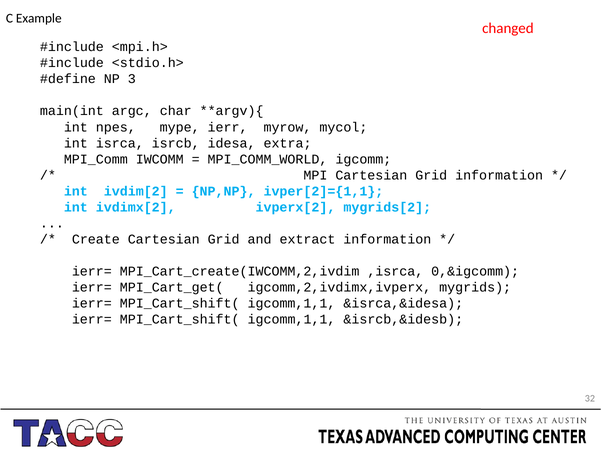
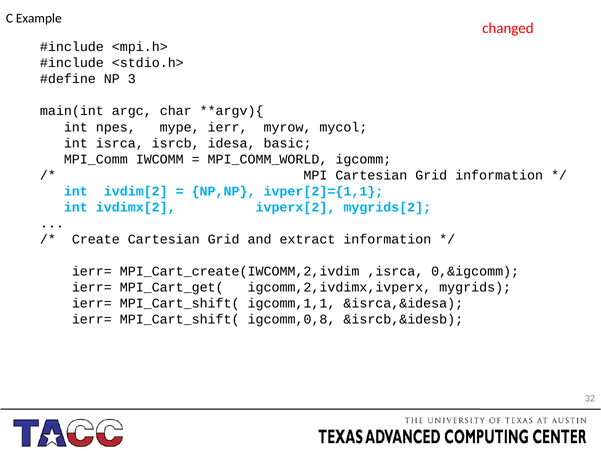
extra: extra -> basic (288, 143)
igcomm,1,1: igcomm,1,1 -> igcomm,0,8 (292, 319)
